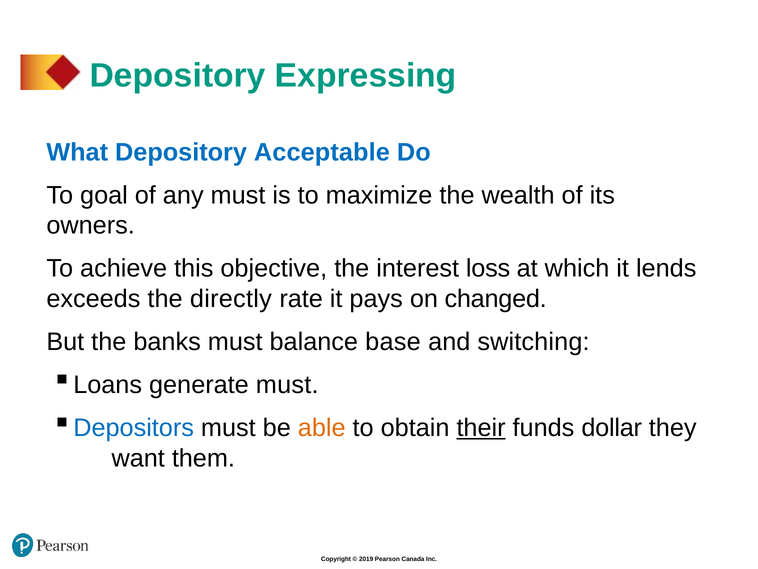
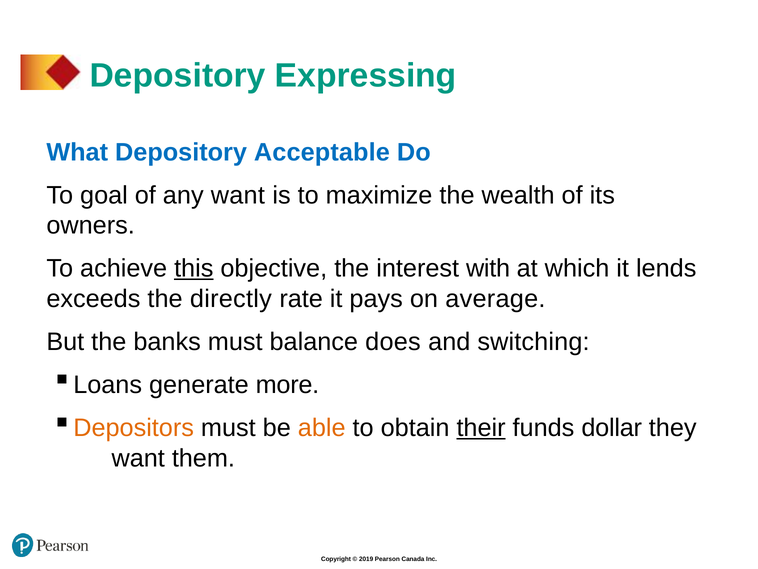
any must: must -> want (238, 195)
this underline: none -> present (194, 268)
loss: loss -> with (488, 268)
changed: changed -> average (495, 299)
base: base -> does (393, 342)
generate must: must -> more (287, 385)
Depositors colour: blue -> orange (134, 428)
